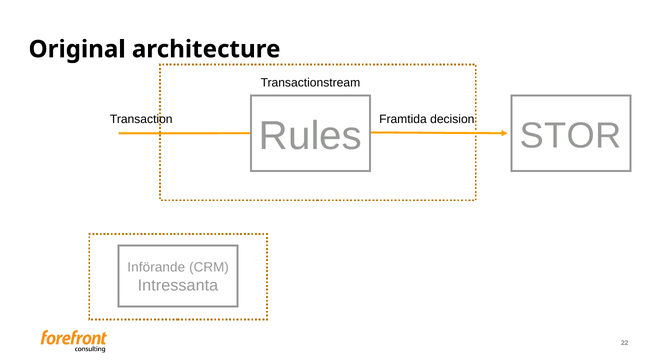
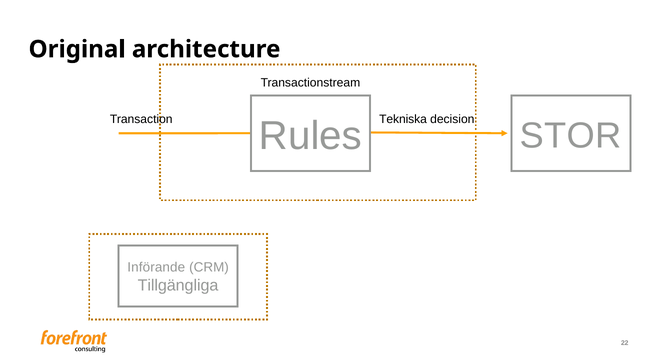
Framtida: Framtida -> Tekniska (403, 119)
Intressanta: Intressanta -> Tillgängliga (178, 285)
